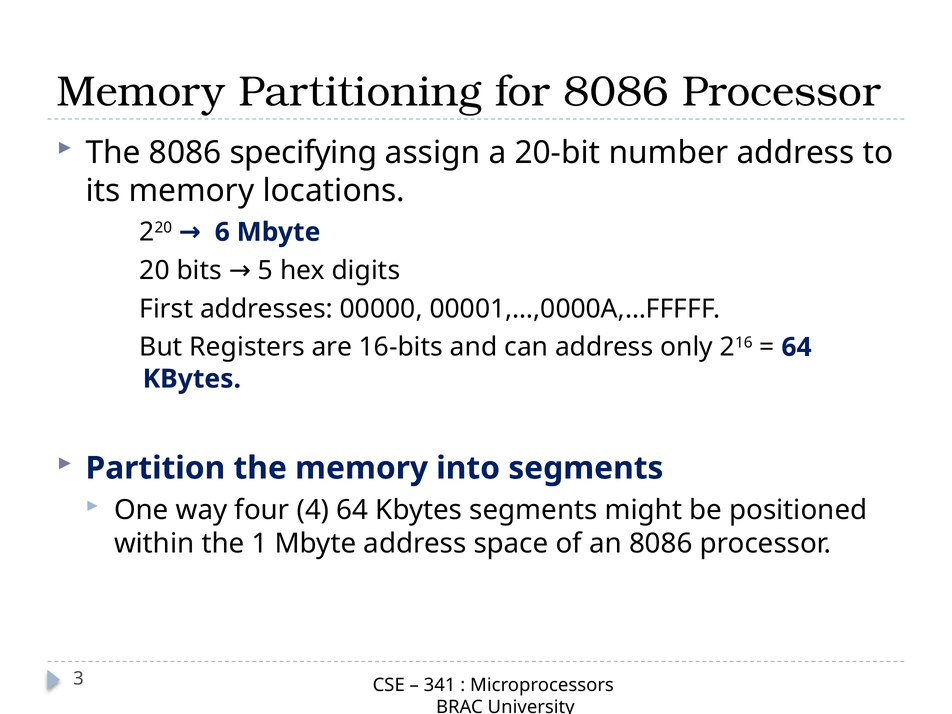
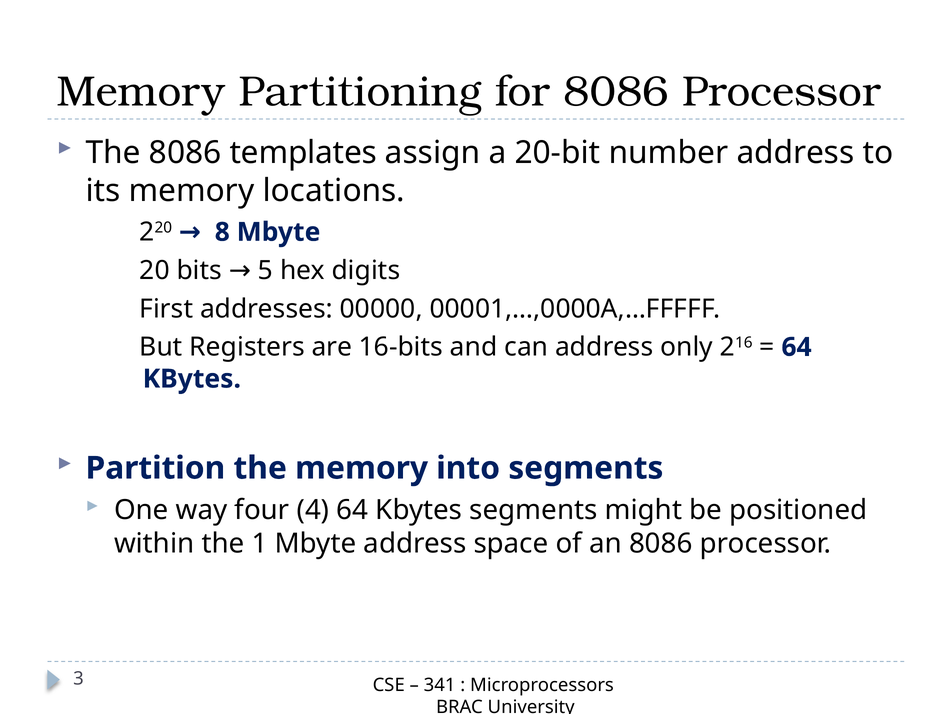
specifying: specifying -> templates (303, 153)
6: 6 -> 8 (222, 232)
